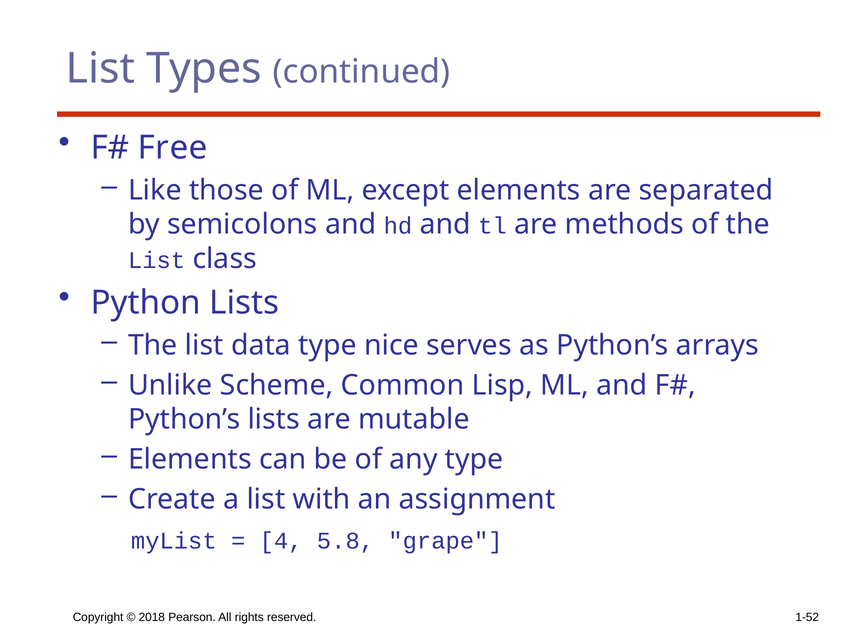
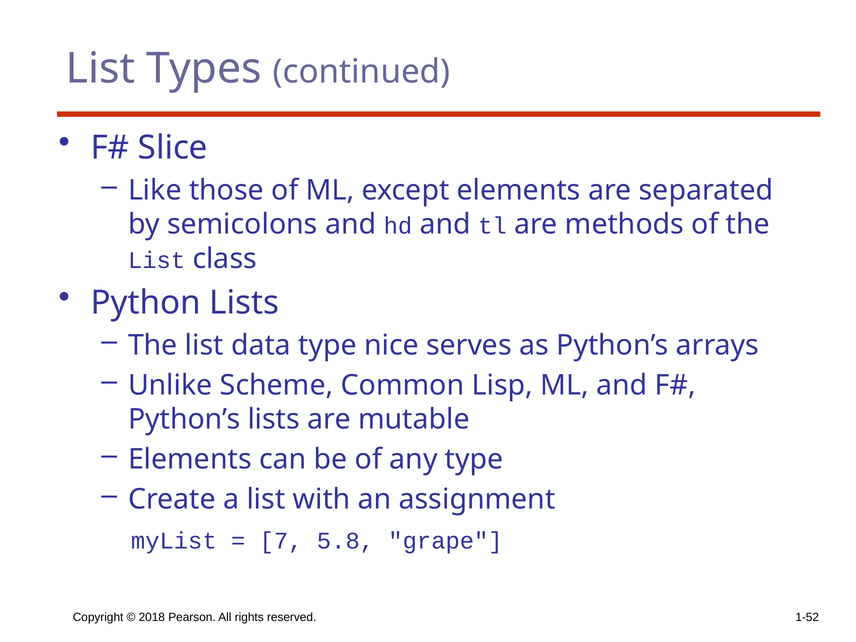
Free: Free -> Slice (173, 148)
4: 4 -> 7 (281, 541)
